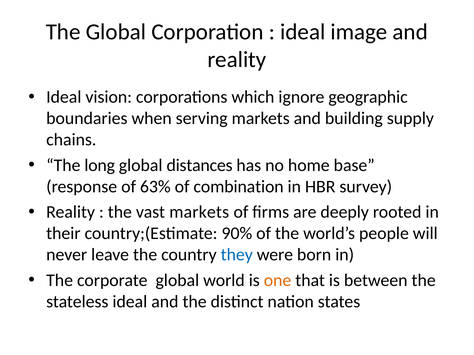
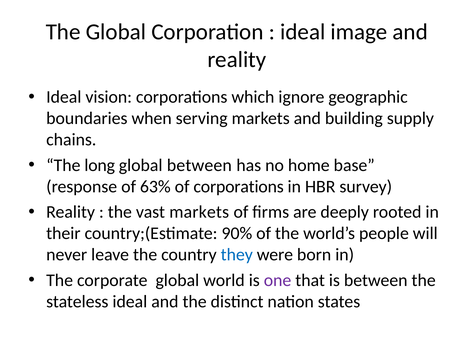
global distances: distances -> between (199, 165)
of combination: combination -> corporations (239, 187)
one colour: orange -> purple (278, 281)
